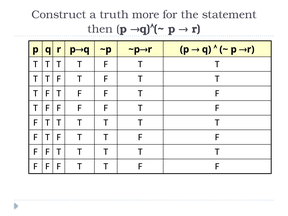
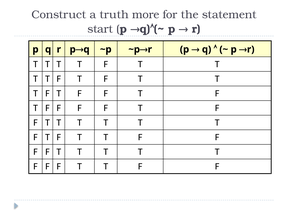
then: then -> start (100, 29)
